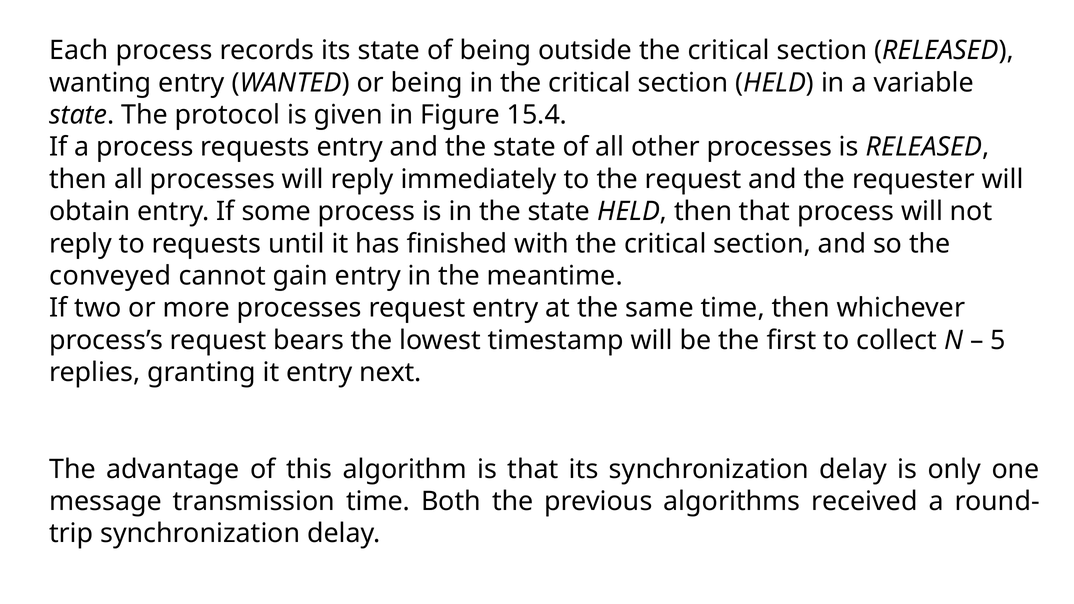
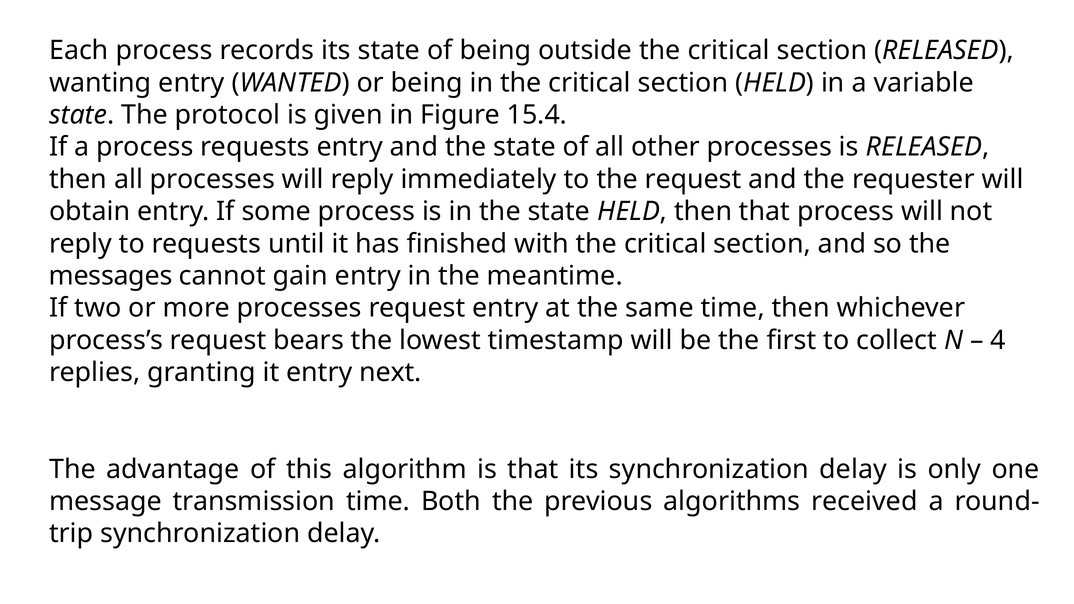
conveyed: conveyed -> messages (111, 276)
5: 5 -> 4 (998, 340)
